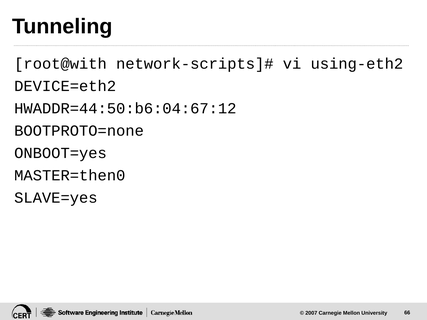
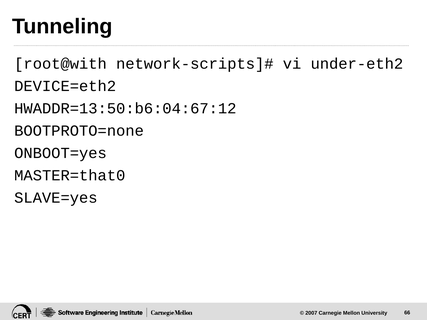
using-eth2: using-eth2 -> under-eth2 (357, 64)
HWADDR=44:50:b6:04:67:12: HWADDR=44:50:b6:04:67:12 -> HWADDR=13:50:b6:04:67:12 (125, 108)
MASTER=then0: MASTER=then0 -> MASTER=that0 (70, 175)
